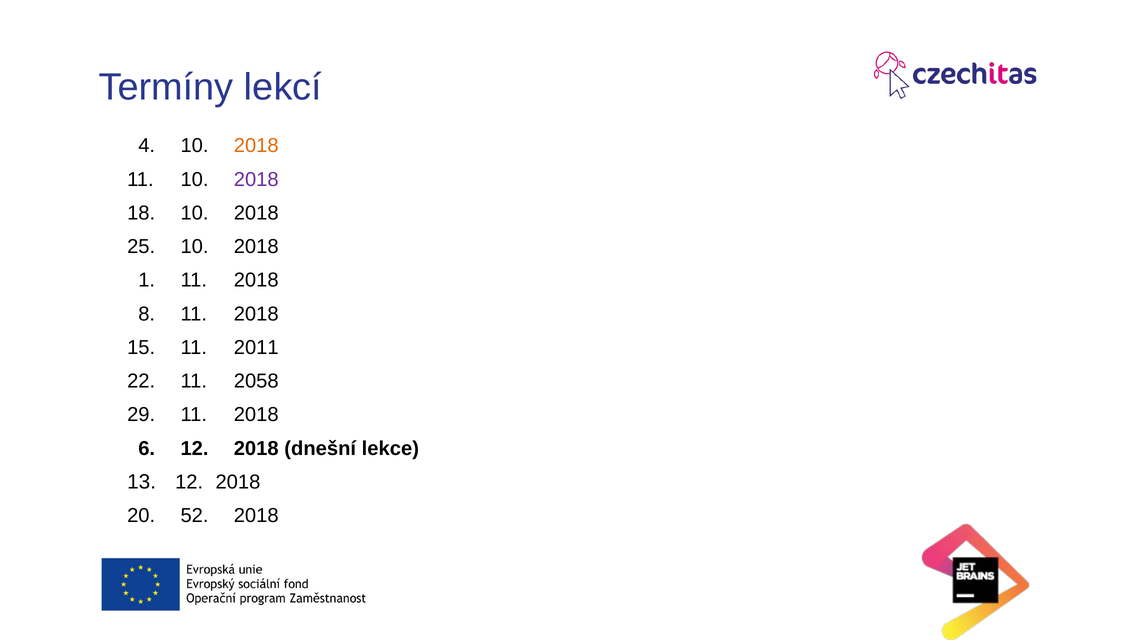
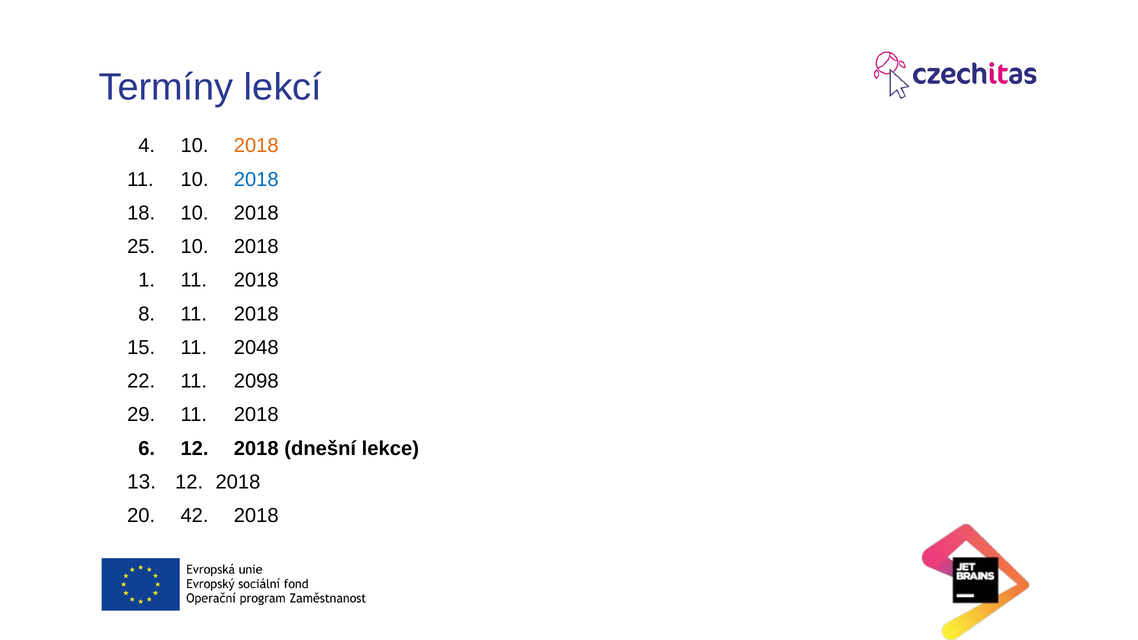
2018 colour: purple -> blue (256, 179)
2011: 2011 -> 2048 (256, 348)
2058: 2058 -> 2098 (256, 381)
52: 52 -> 42 (195, 516)
